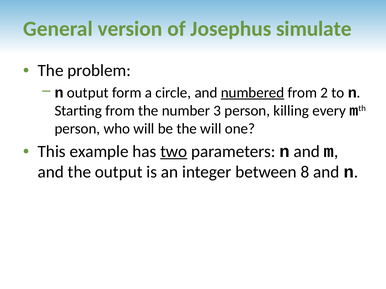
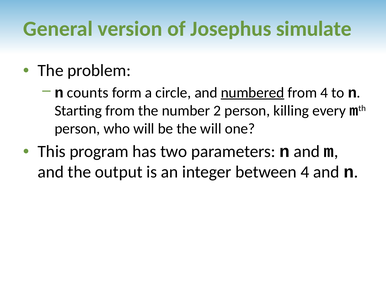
n output: output -> counts (88, 93)
from 2: 2 -> 4 (324, 93)
3: 3 -> 2 (217, 111)
example: example -> program (99, 152)
two underline: present -> none (174, 152)
between 8: 8 -> 4 (305, 172)
